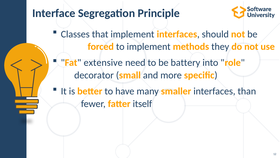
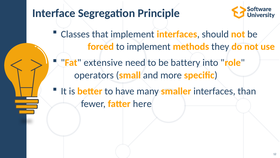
decorator: decorator -> operators (94, 75)
itself: itself -> here (142, 103)
